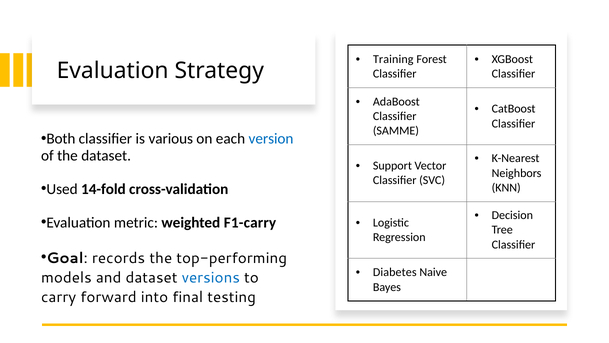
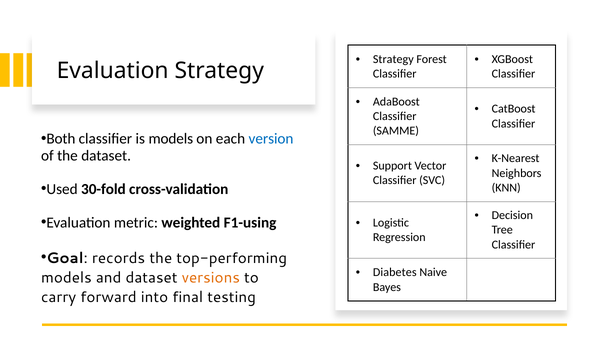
Training: Training -> Strategy (393, 59)
is various: various -> models (171, 139)
14-fold: 14-fold -> 30-fold (103, 189)
F1-carry: F1-carry -> F1-using (250, 222)
versions colour: blue -> orange (211, 277)
